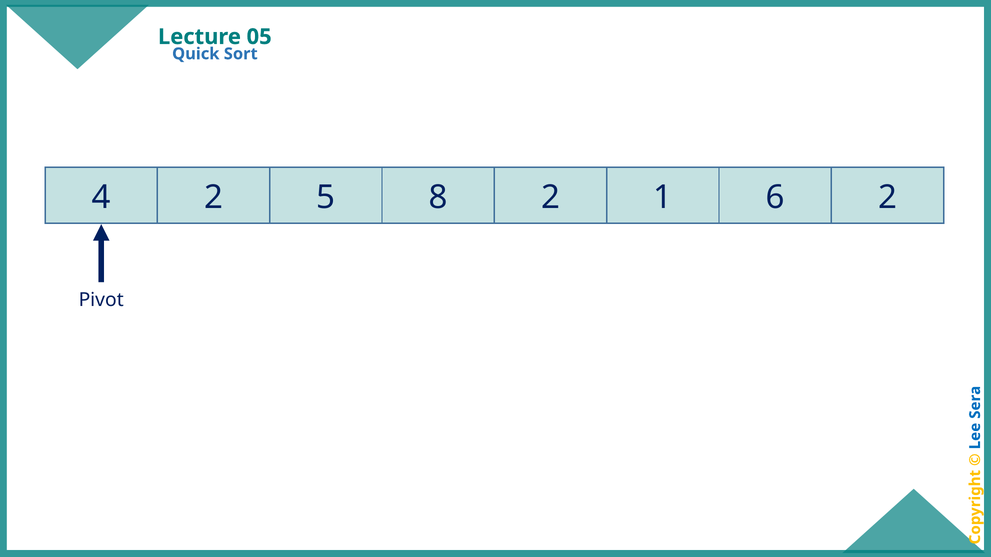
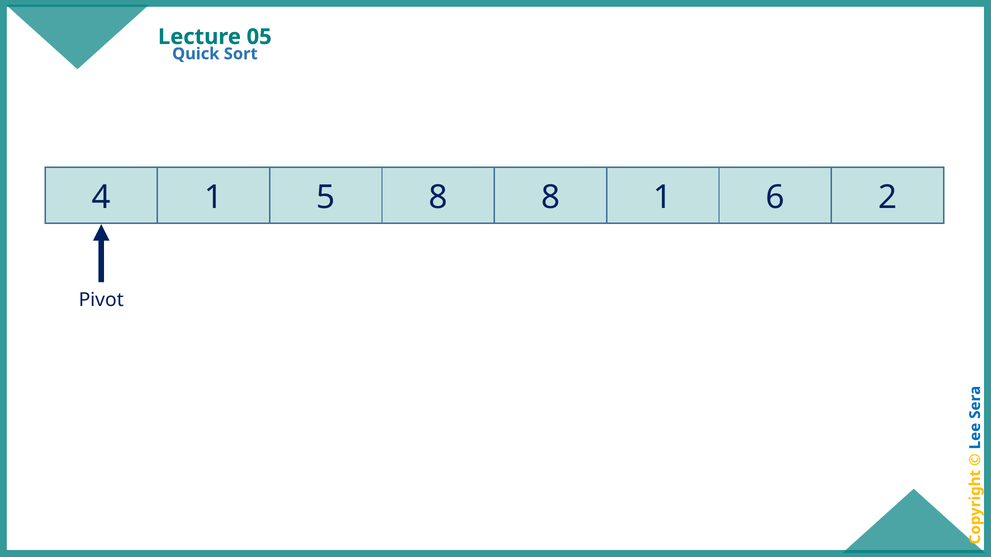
4 2: 2 -> 1 (214, 198)
8 2: 2 -> 8 (551, 198)
